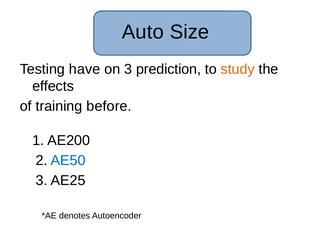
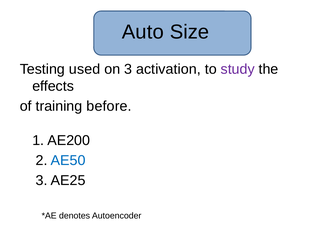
have: have -> used (85, 69)
prediction: prediction -> activation (168, 69)
study colour: orange -> purple (238, 69)
